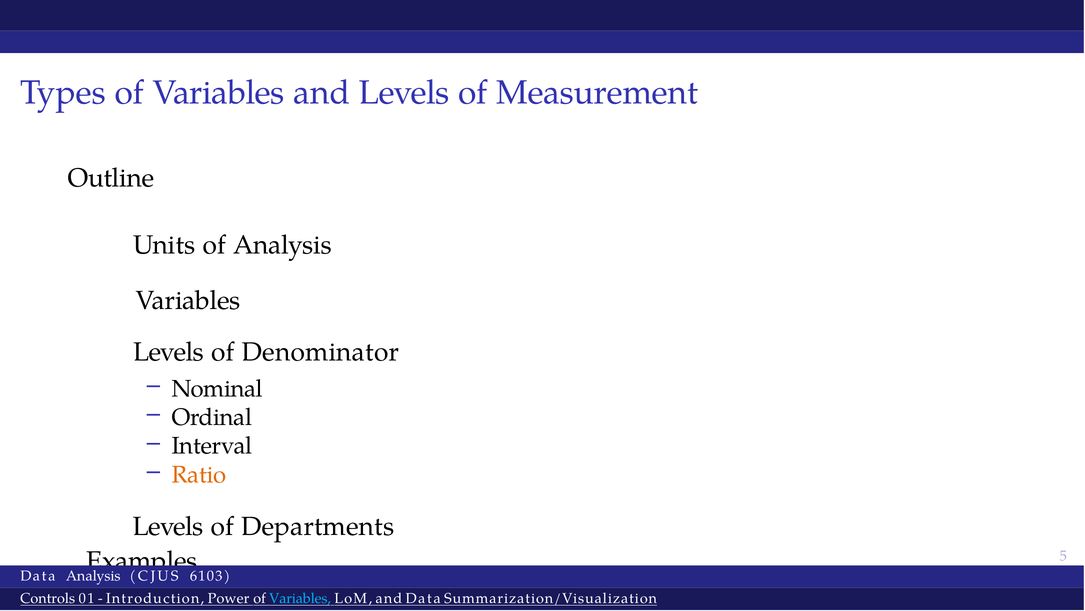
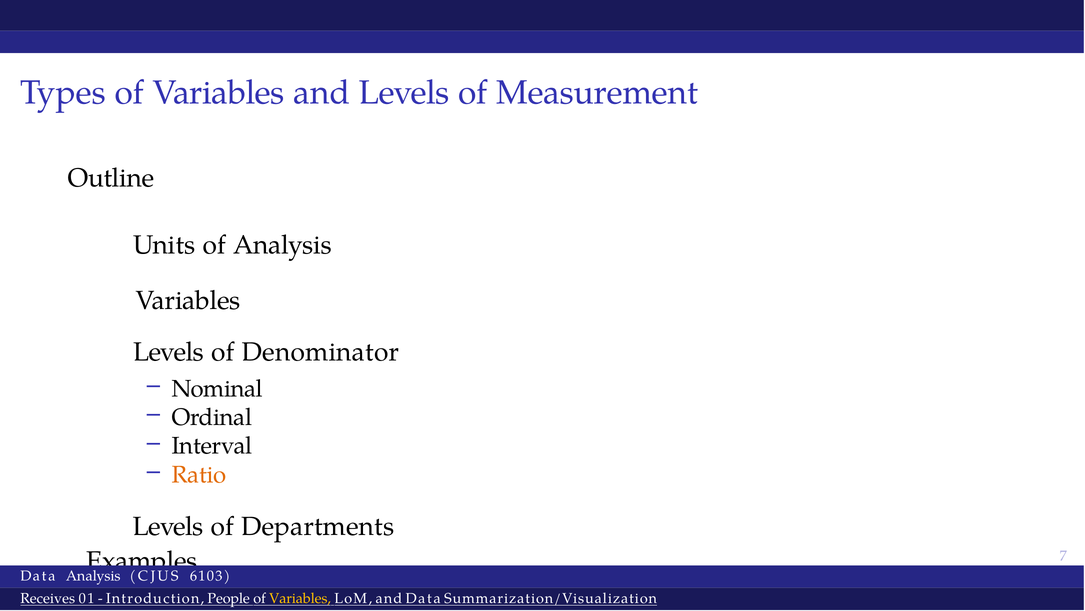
5: 5 -> 7 (1063, 556)
Controls: Controls -> Receives (48, 598)
Power: Power -> People (229, 598)
Variables colour: light blue -> yellow (300, 598)
